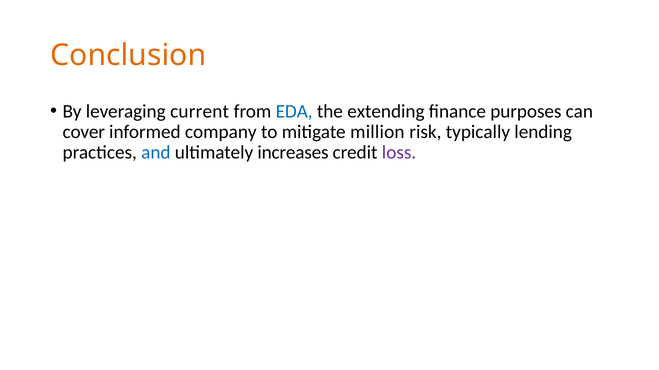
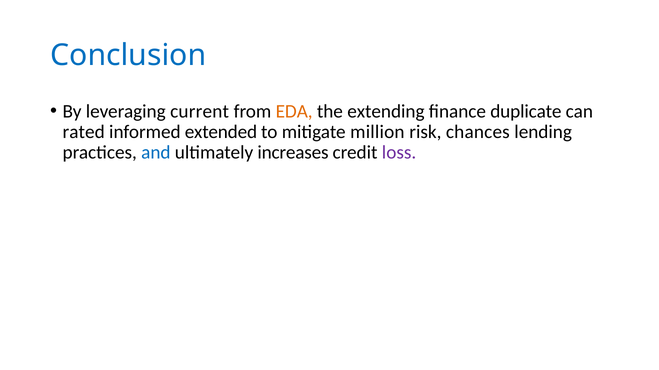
Conclusion colour: orange -> blue (128, 55)
EDA colour: blue -> orange (294, 111)
purposes: purposes -> duplicate (526, 111)
cover: cover -> rated (84, 132)
company: company -> extended (221, 132)
typically: typically -> chances (478, 132)
